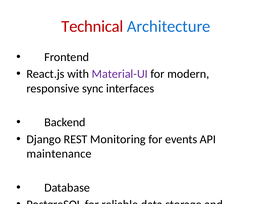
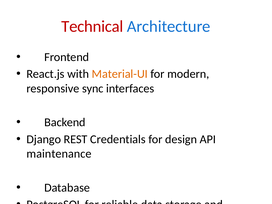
Material-UI colour: purple -> orange (120, 74)
Monitoring: Monitoring -> Credentials (118, 139)
events: events -> design (181, 139)
